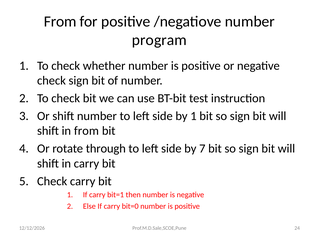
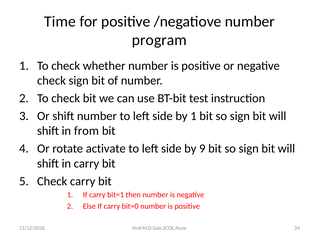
From: From -> Time (60, 22)
through: through -> activate (106, 149)
7: 7 -> 9 (202, 149)
